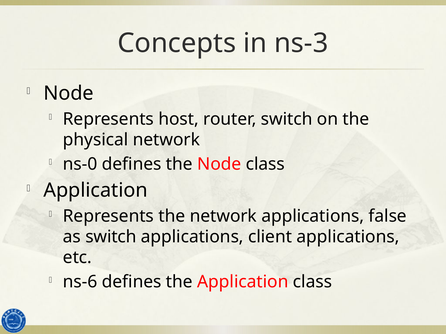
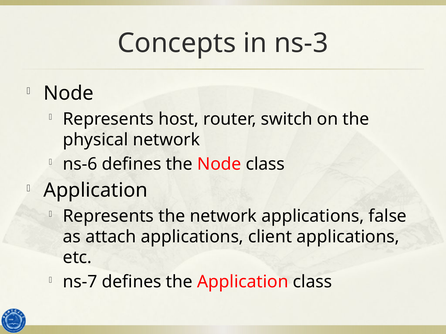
ns-0: ns-0 -> ns-6 (80, 164)
as switch: switch -> attach (111, 237)
ns-6: ns-6 -> ns-7 (80, 282)
